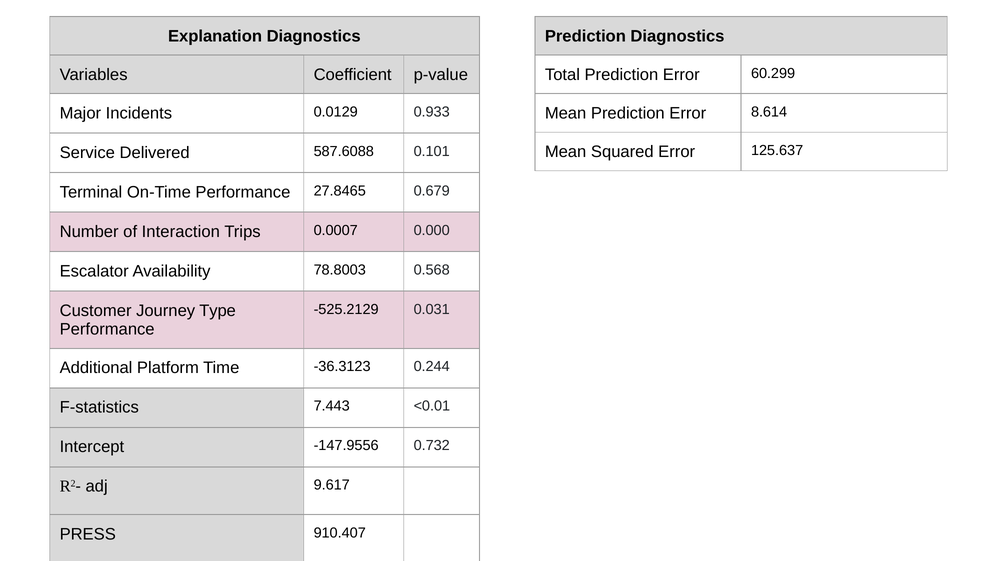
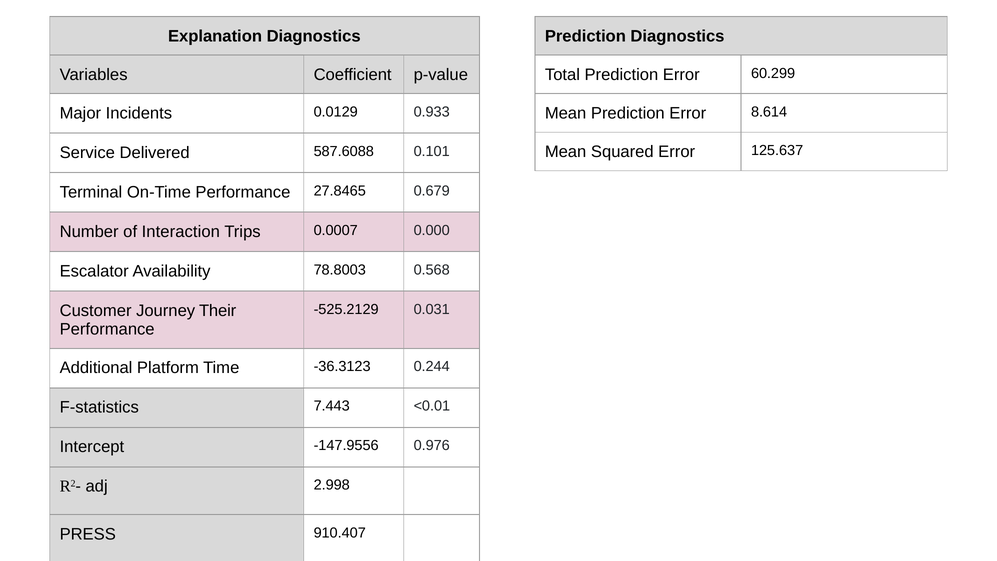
Type: Type -> Their (218, 311)
0.732: 0.732 -> 0.976 (432, 445)
9.617: 9.617 -> 2.998 (332, 485)
